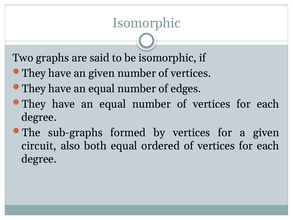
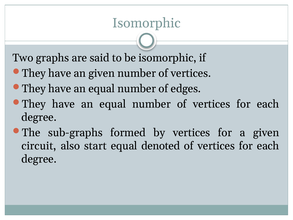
both: both -> start (95, 146)
ordered: ordered -> denoted (161, 146)
